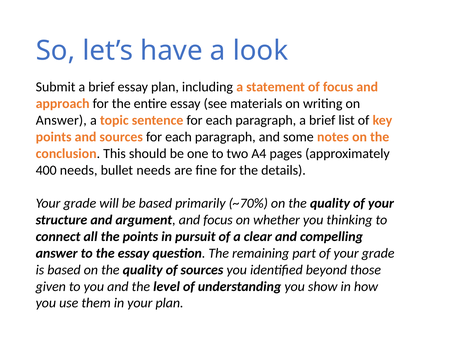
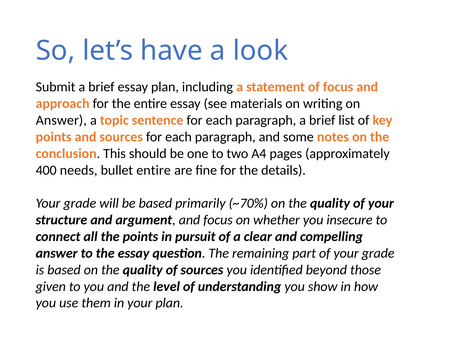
bullet needs: needs -> entire (154, 170)
thinking: thinking -> insecure (350, 220)
